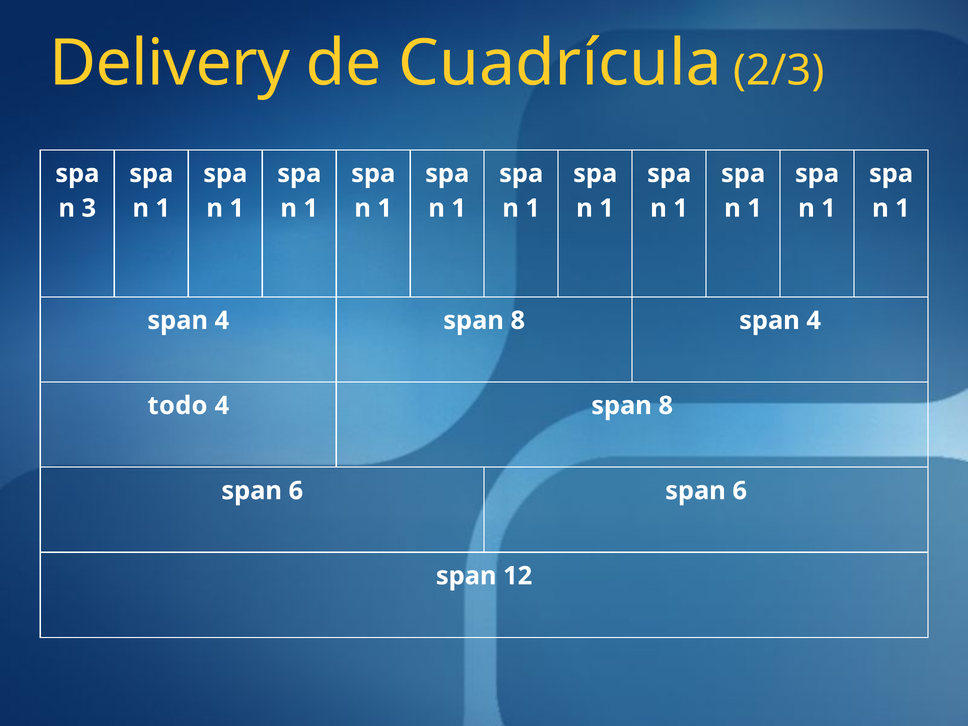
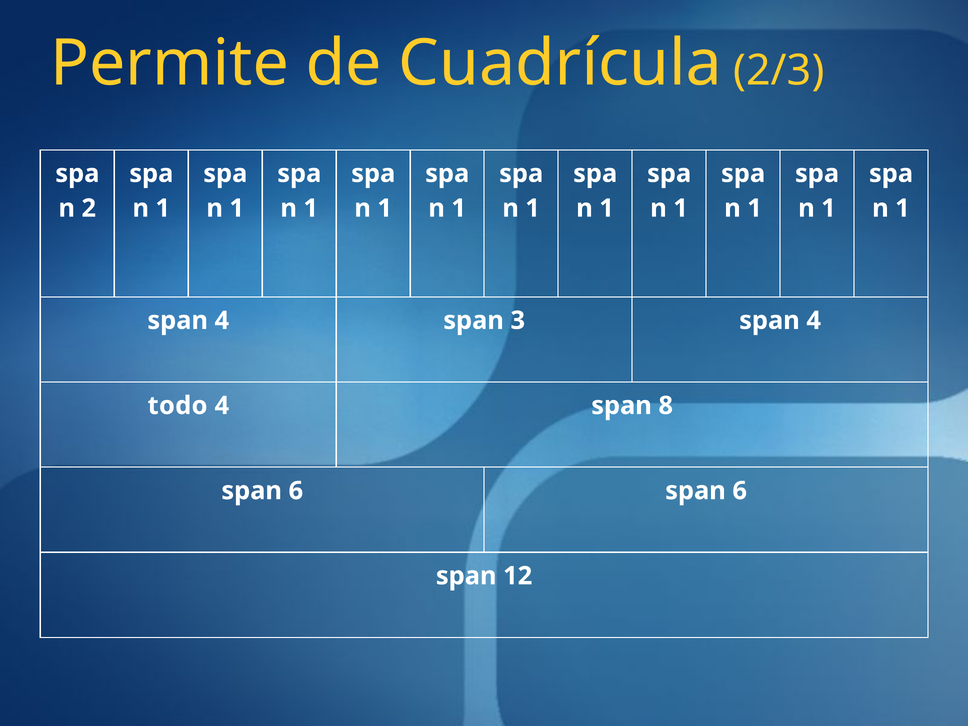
Delivery: Delivery -> Permite (169, 64)
3: 3 -> 2 (89, 208)
span 4 span 8: 8 -> 3 (518, 321)
